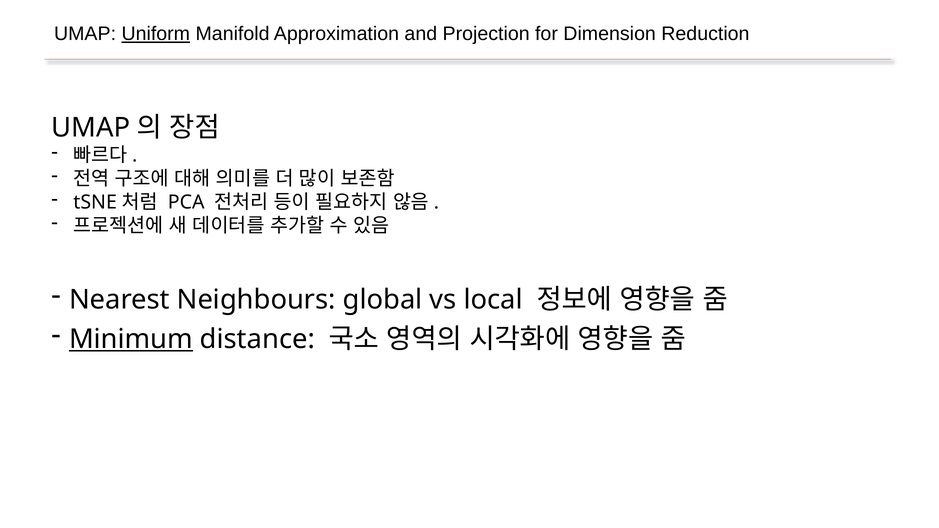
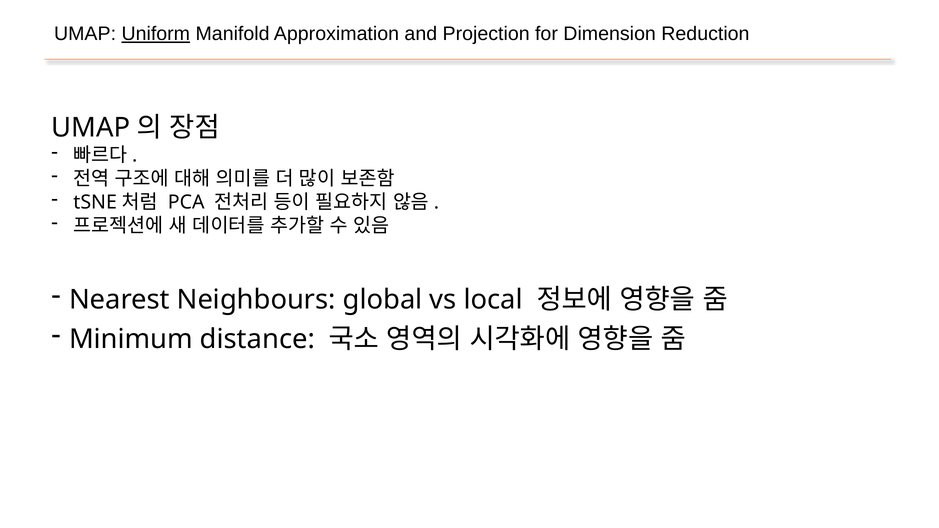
Minimum underline: present -> none (131, 339)
